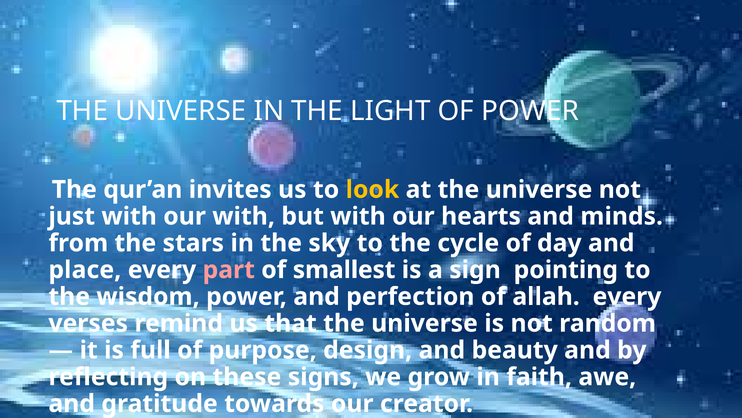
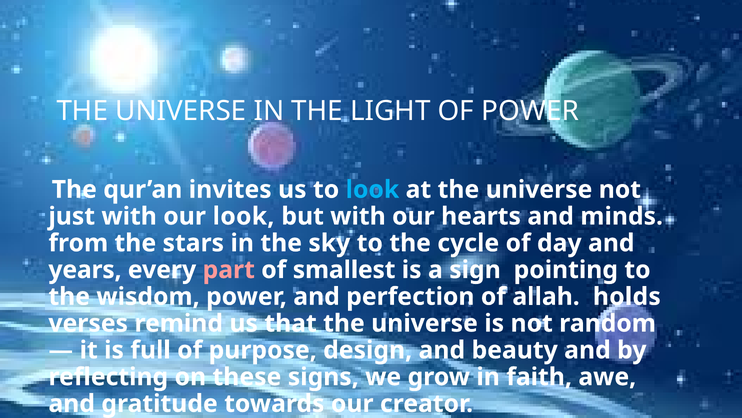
look colour: yellow -> light blue (372, 189)
our with: with -> look (244, 216)
place: place -> years (85, 270)
allah every: every -> holds (627, 296)
